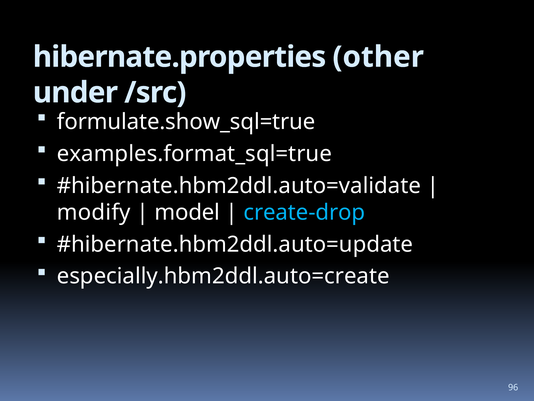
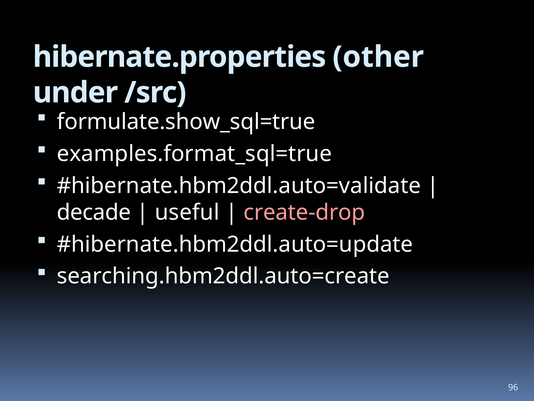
modify: modify -> decade (94, 212)
model: model -> useful (187, 212)
create-drop colour: light blue -> pink (304, 212)
especially.hbm2ddl.auto=create: especially.hbm2ddl.auto=create -> searching.hbm2ddl.auto=create (223, 276)
